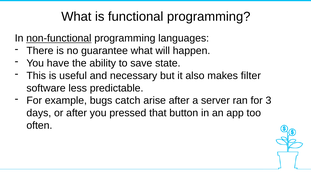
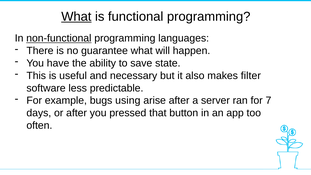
What underline: none -> present (76, 17)
catch: catch -> using (128, 101)
3: 3 -> 7 (268, 101)
